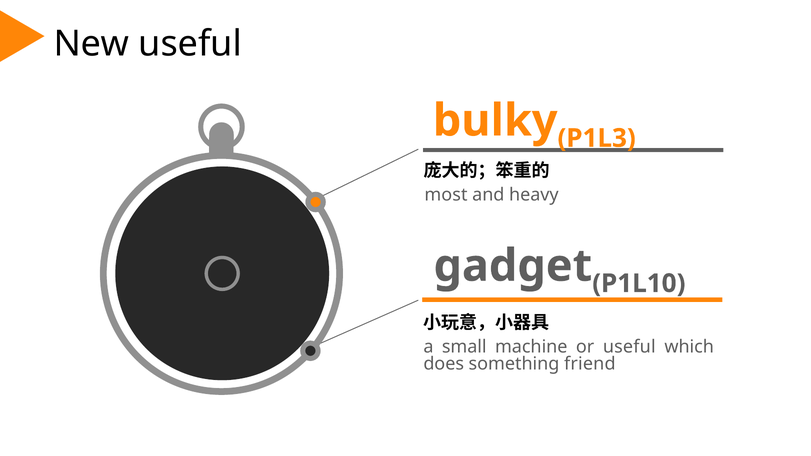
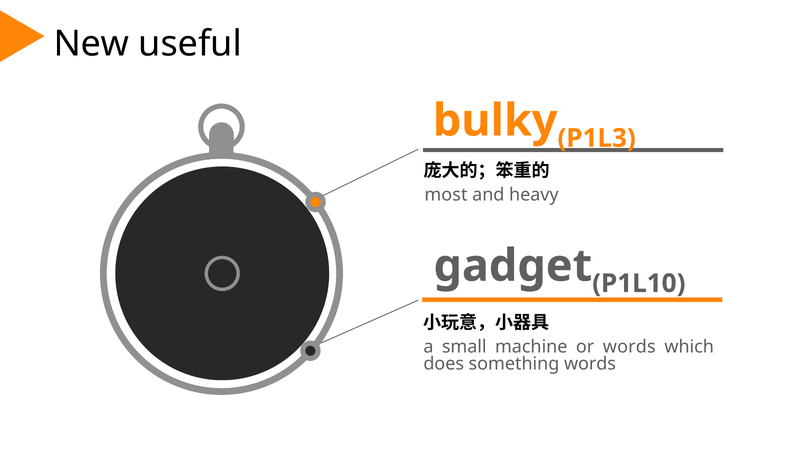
or useful: useful -> words (629, 347)
something friend: friend -> words (590, 364)
